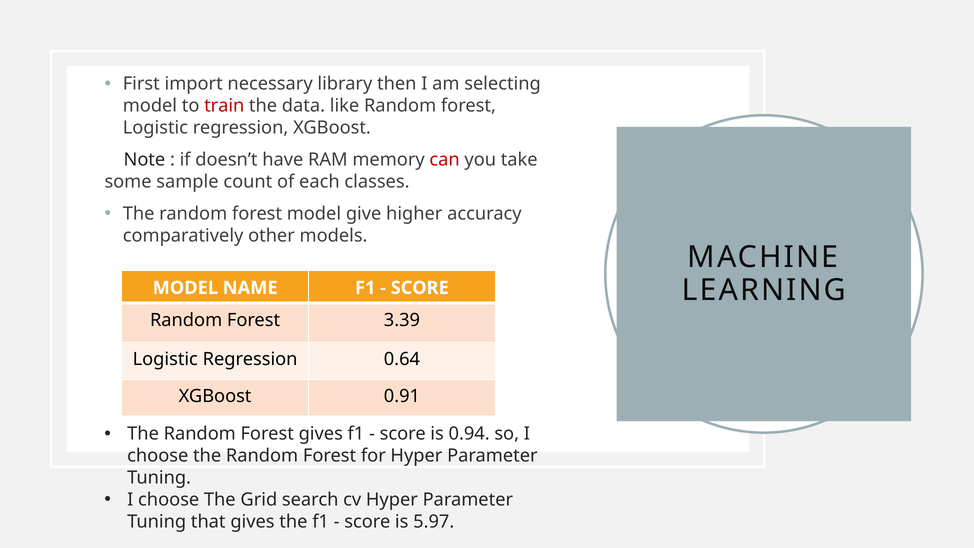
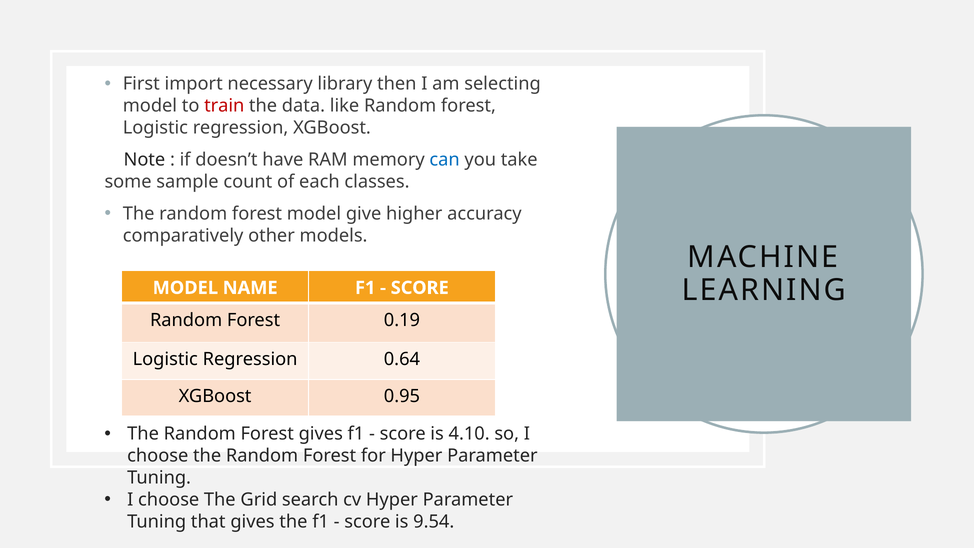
can colour: red -> blue (445, 160)
3.39: 3.39 -> 0.19 (402, 320)
0.91: 0.91 -> 0.95 (402, 396)
0.94: 0.94 -> 4.10 (469, 434)
5.97: 5.97 -> 9.54 (434, 522)
